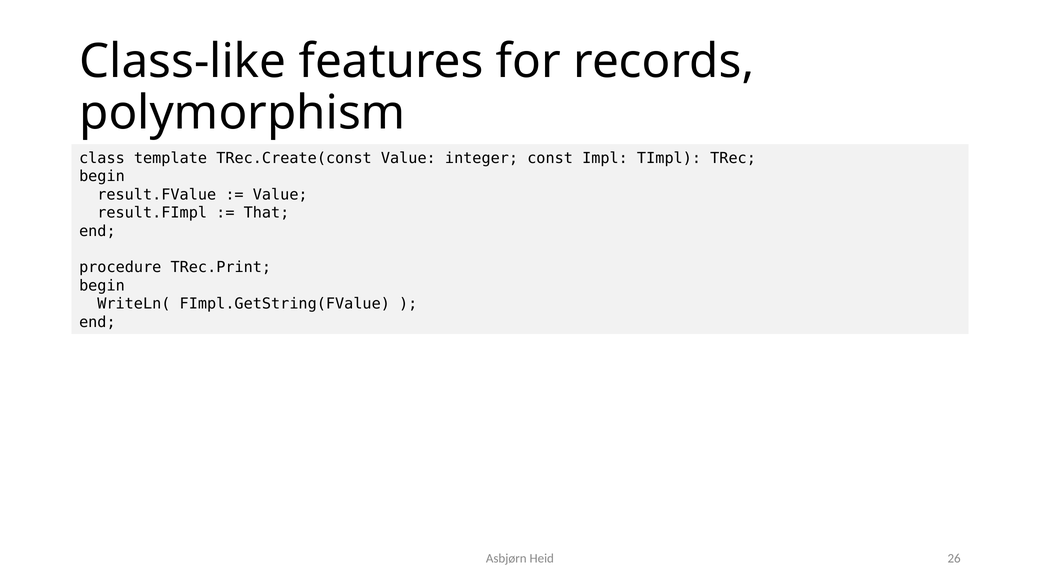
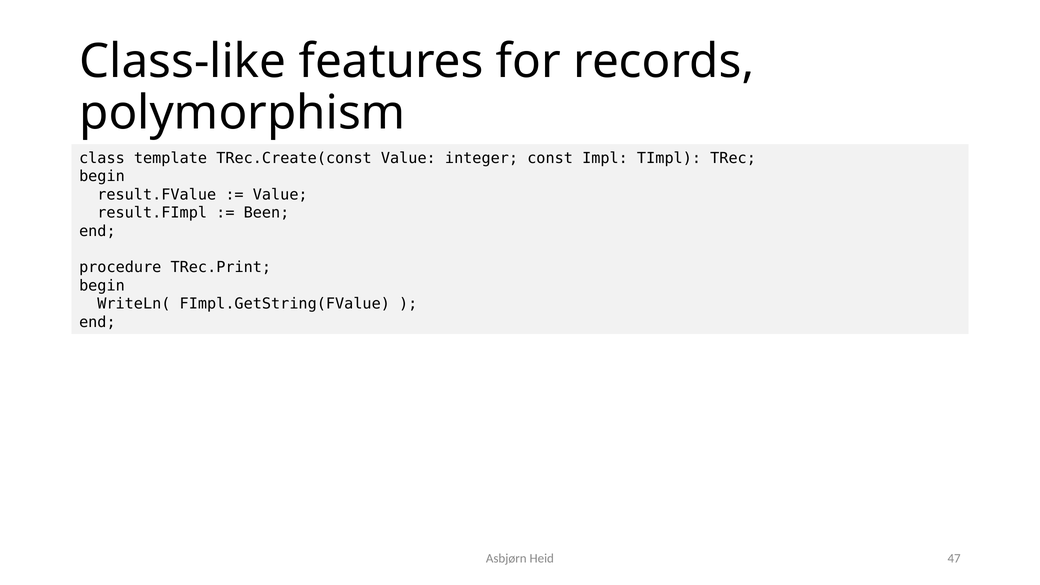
That: That -> Been (267, 213)
26: 26 -> 47 (954, 559)
